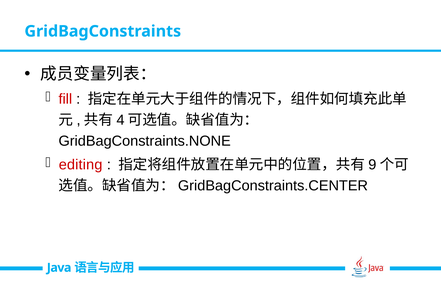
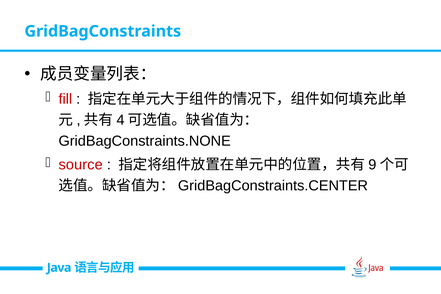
editing: editing -> source (81, 165)
